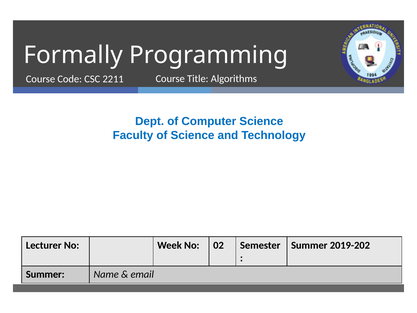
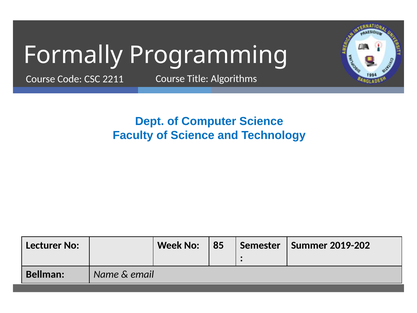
02: 02 -> 85 (219, 245)
Summer: Summer -> Bellman (45, 274)
